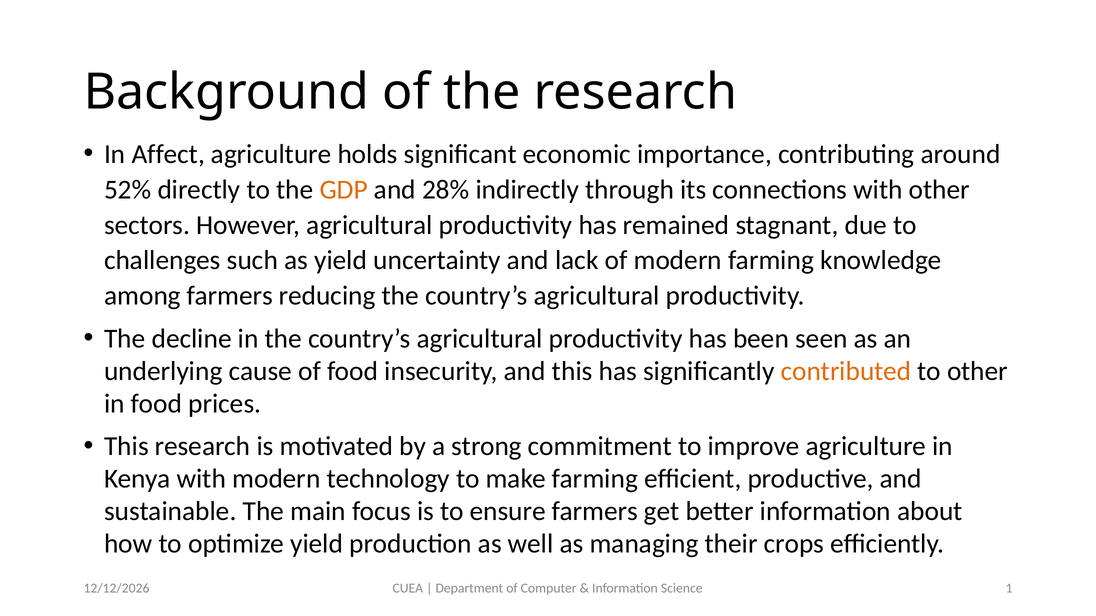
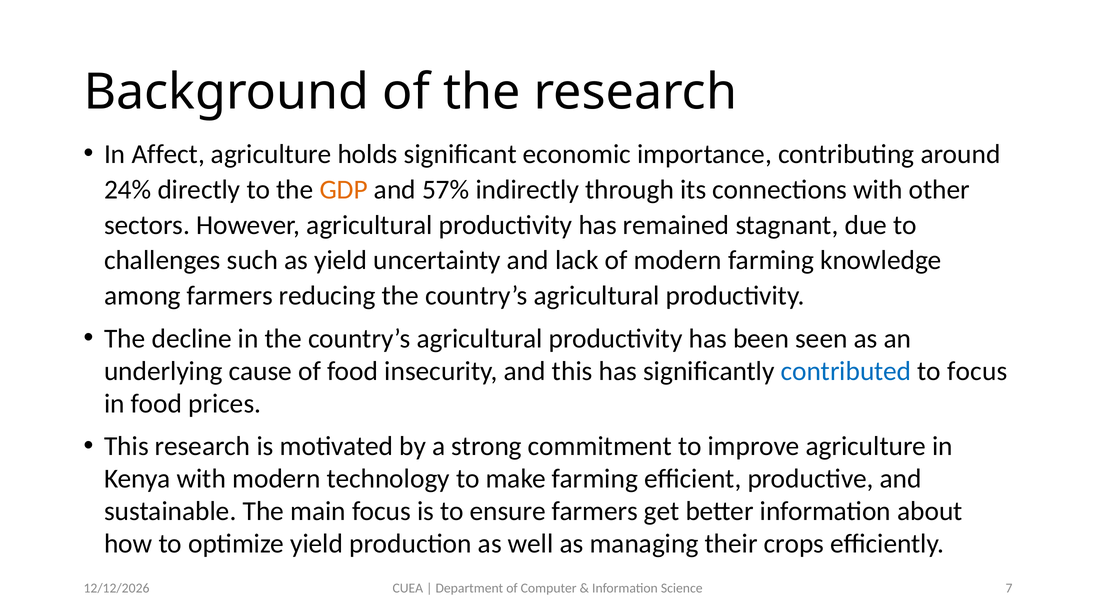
52%: 52% -> 24% (128, 190)
28%: 28% -> 57% (446, 190)
contributed colour: orange -> blue (846, 371)
to other: other -> focus (977, 371)
1: 1 -> 7 (1009, 589)
